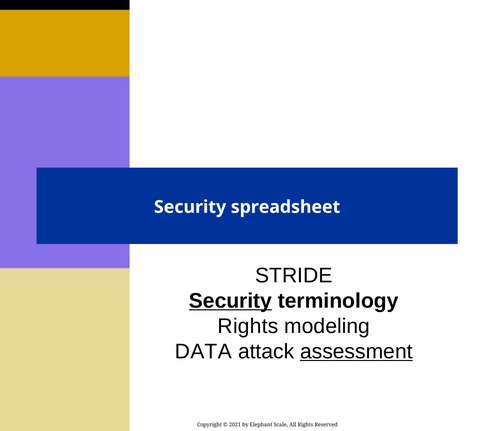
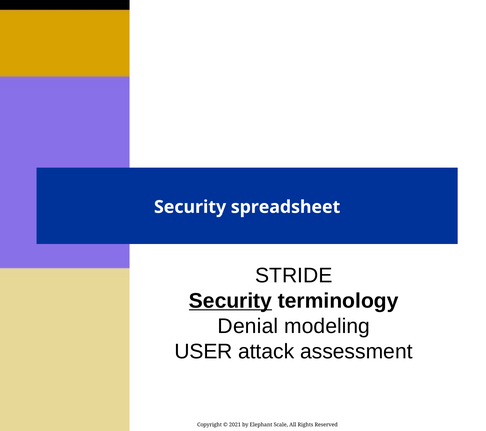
Rights: Rights -> Denial (248, 326)
DATA: DATA -> USER (204, 351)
assessment underline: present -> none (356, 351)
